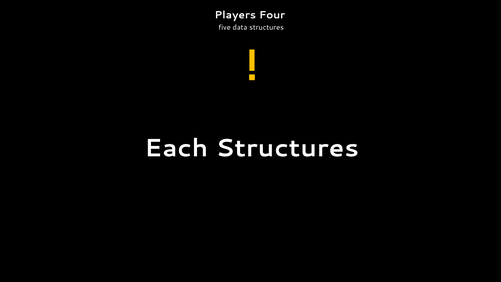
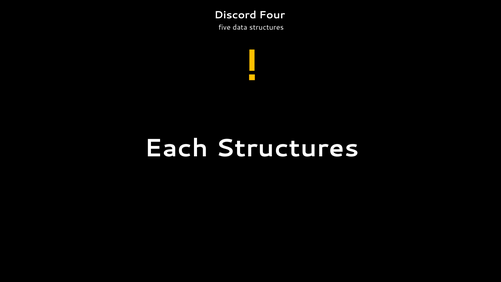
Players: Players -> Discord (235, 15)
